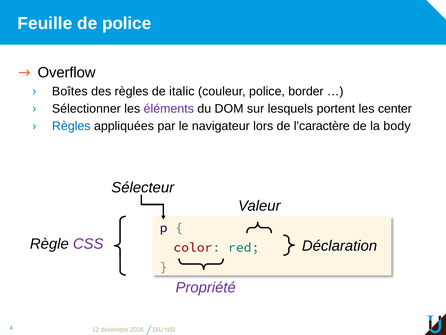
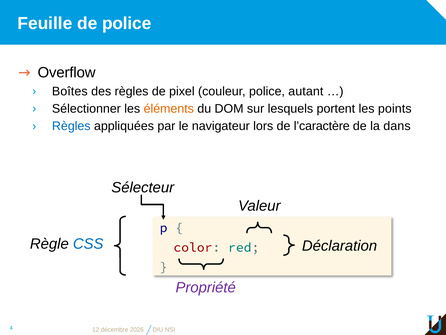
italic: italic -> pixel (182, 91)
border: border -> autant (306, 91)
éléments colour: purple -> orange (169, 109)
center: center -> points (395, 109)
body: body -> dans (397, 126)
CSS colour: purple -> blue (88, 244)
